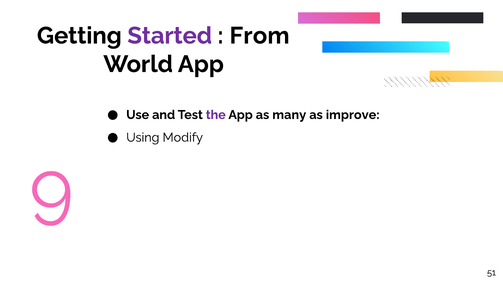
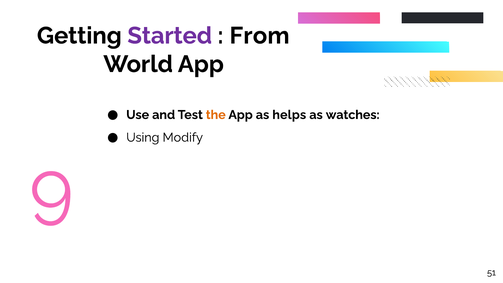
the colour: purple -> orange (216, 115)
many: many -> helps (289, 115)
improve: improve -> watches (353, 115)
